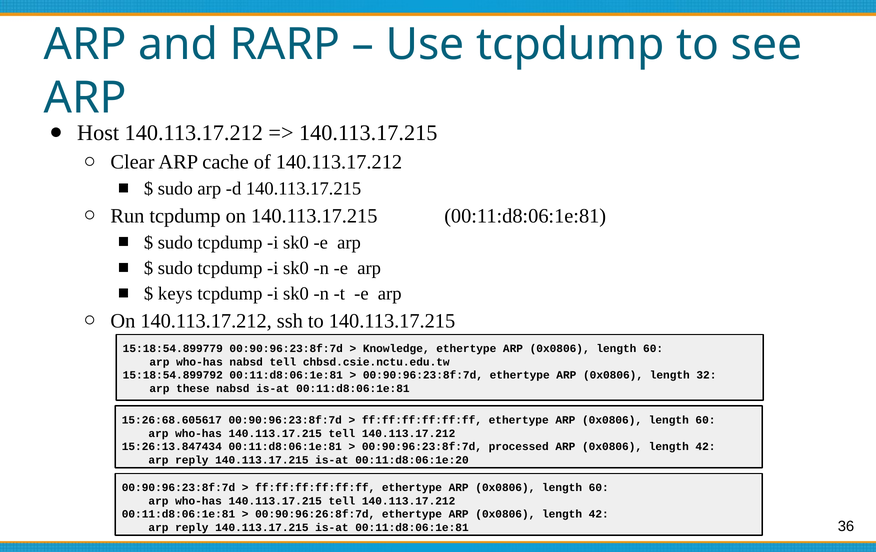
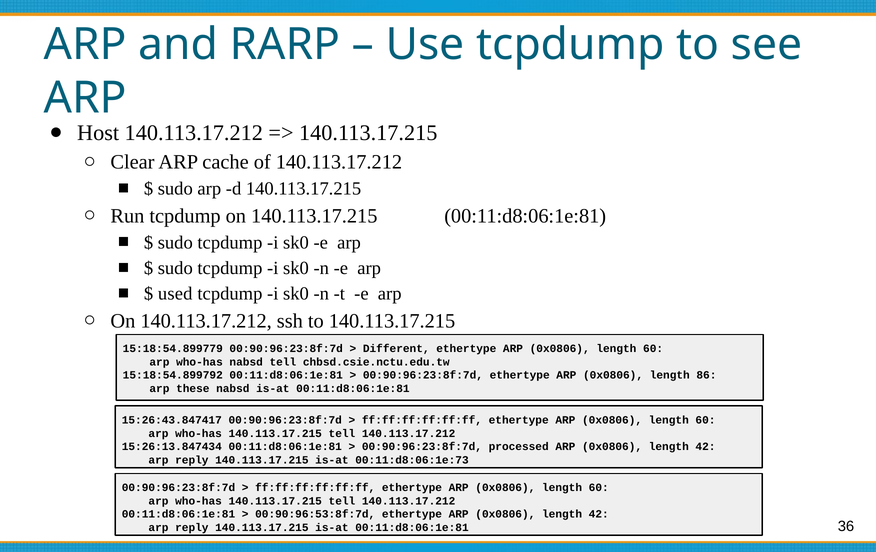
keys: keys -> used (175, 294)
Knowledge: Knowledge -> Different (396, 349)
32: 32 -> 86 (706, 375)
15:26:68.605617: 15:26:68.605617 -> 15:26:43.847417 (172, 420)
00:11:d8:06:1e:20: 00:11:d8:06:1e:20 -> 00:11:d8:06:1e:73 (412, 460)
00:90:96:26:8f:7d: 00:90:96:26:8f:7d -> 00:90:96:53:8f:7d (315, 514)
